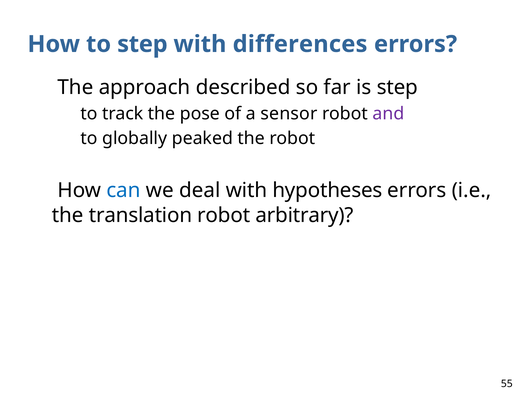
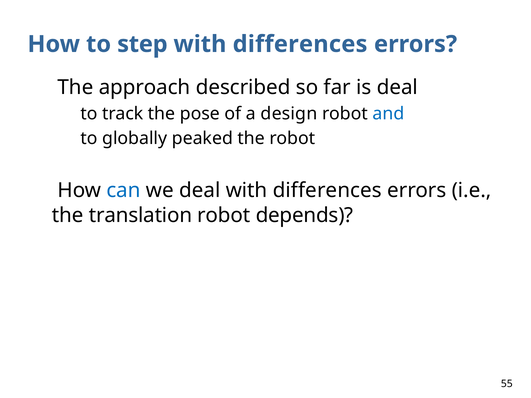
is step: step -> deal (397, 87)
sensor: sensor -> design (289, 114)
and colour: purple -> blue (388, 114)
deal with hypotheses: hypotheses -> differences (327, 191)
arbitrary: arbitrary -> depends (305, 215)
